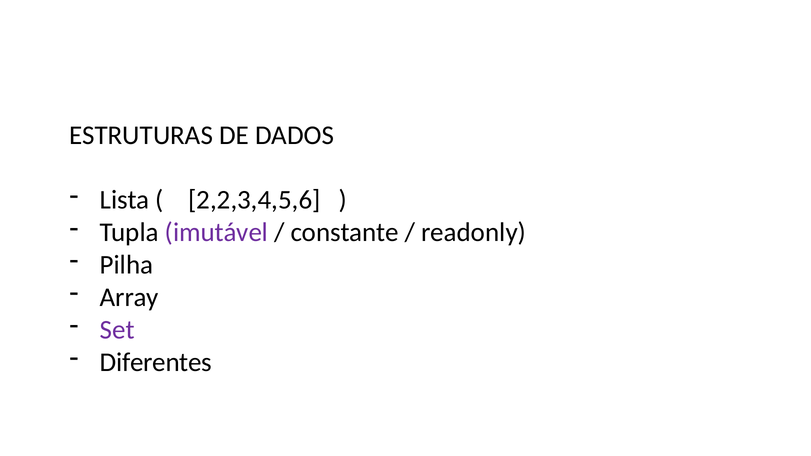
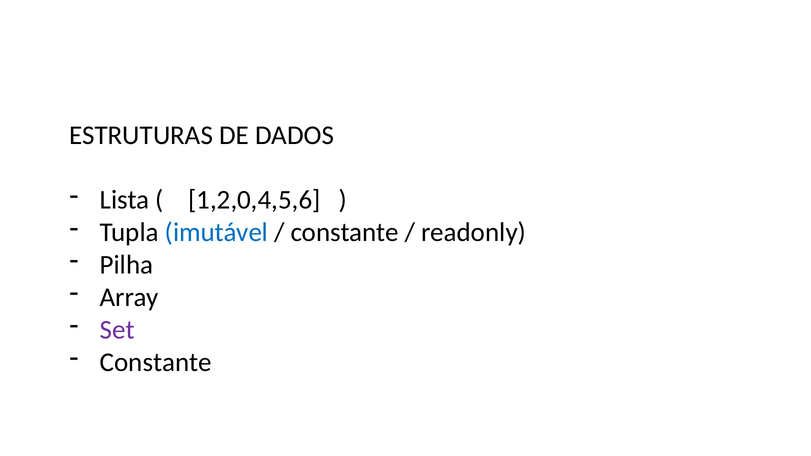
2,2,3,4,5,6: 2,2,3,4,5,6 -> 1,2,0,4,5,6 (254, 200)
imutável colour: purple -> blue (217, 233)
Diferentes: Diferentes -> Constante (156, 362)
